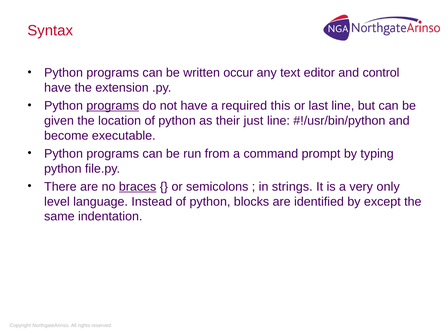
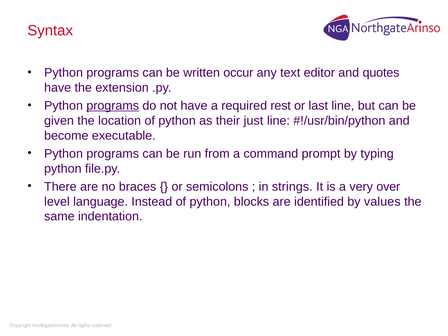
control: control -> quotes (381, 73)
this: this -> rest (281, 106)
braces underline: present -> none (138, 187)
only: only -> over (388, 187)
except: except -> values (382, 202)
